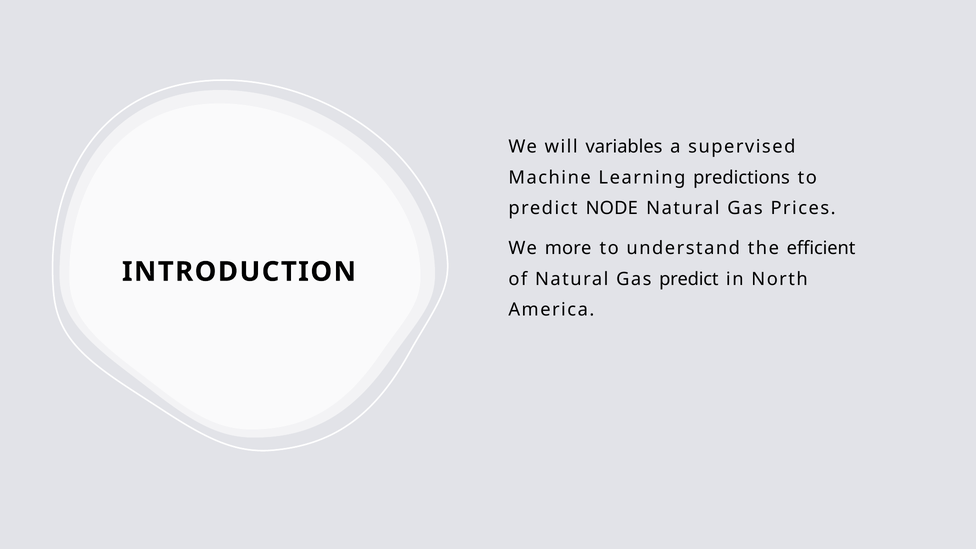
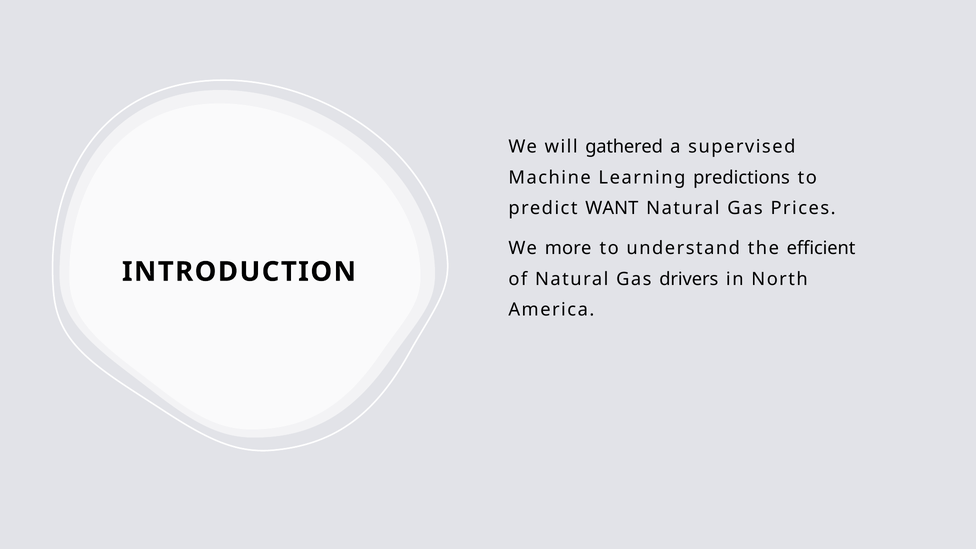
variables: variables -> gathered (624, 147)
NODE: NODE -> WANT (612, 208)
Gas predict: predict -> drivers (689, 279)
